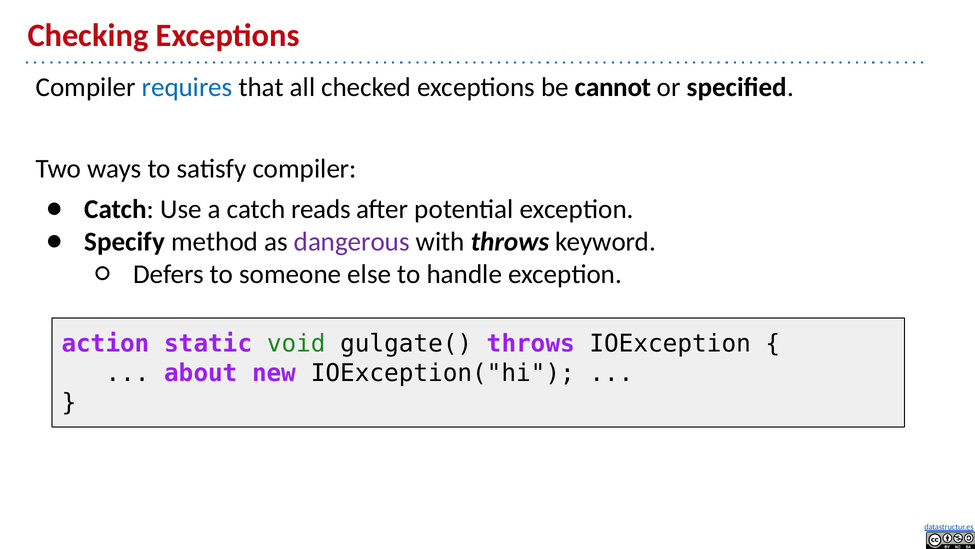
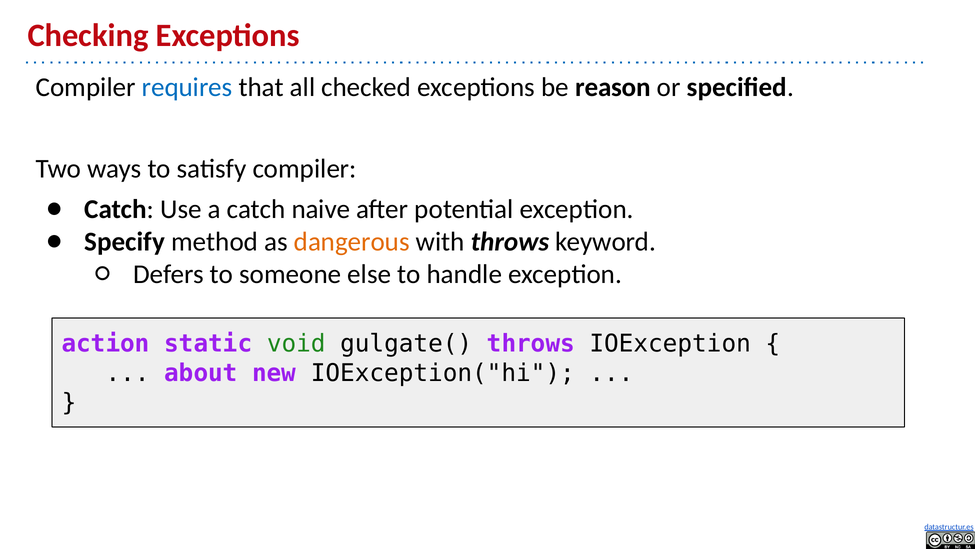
cannot: cannot -> reason (613, 87)
reads: reads -> naive (321, 209)
dangerous colour: purple -> orange (352, 242)
